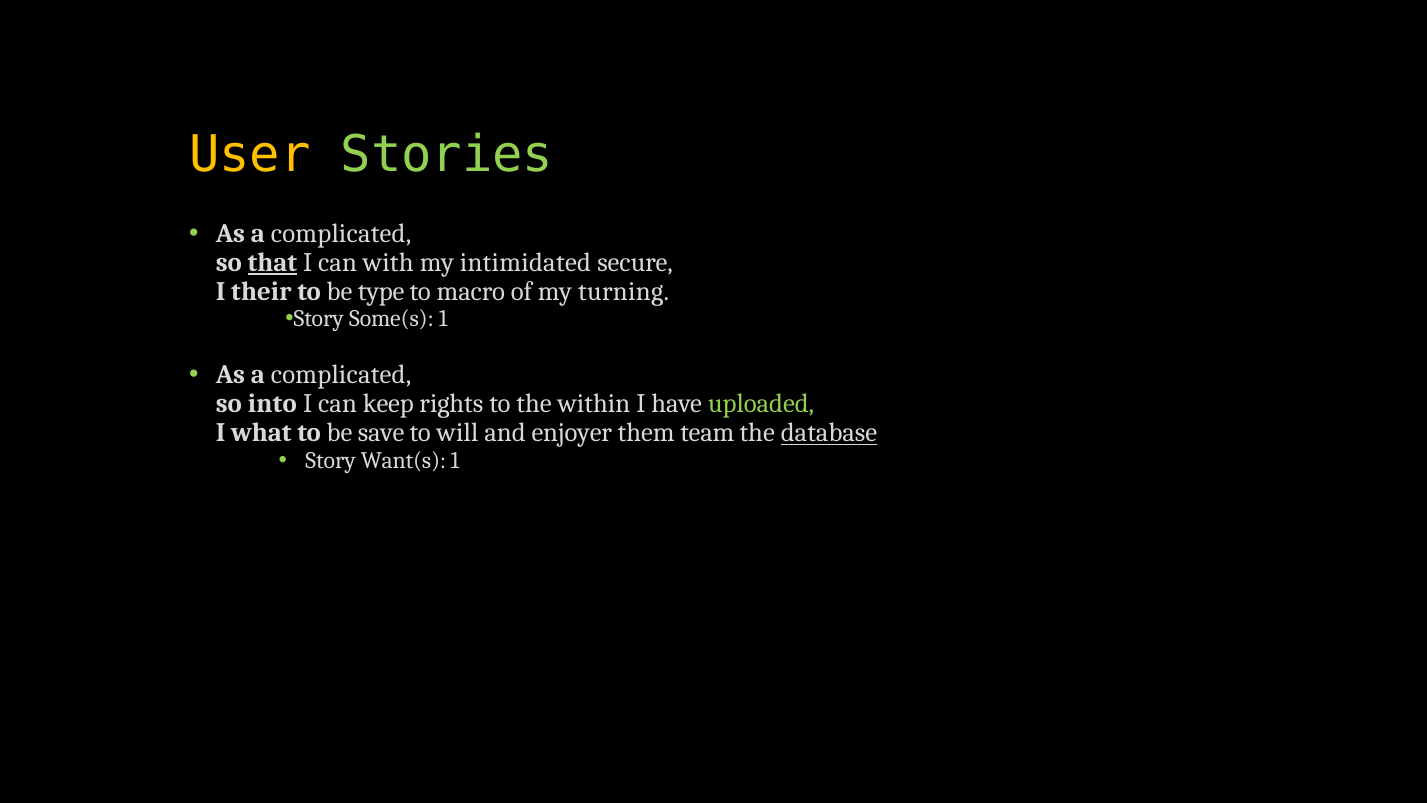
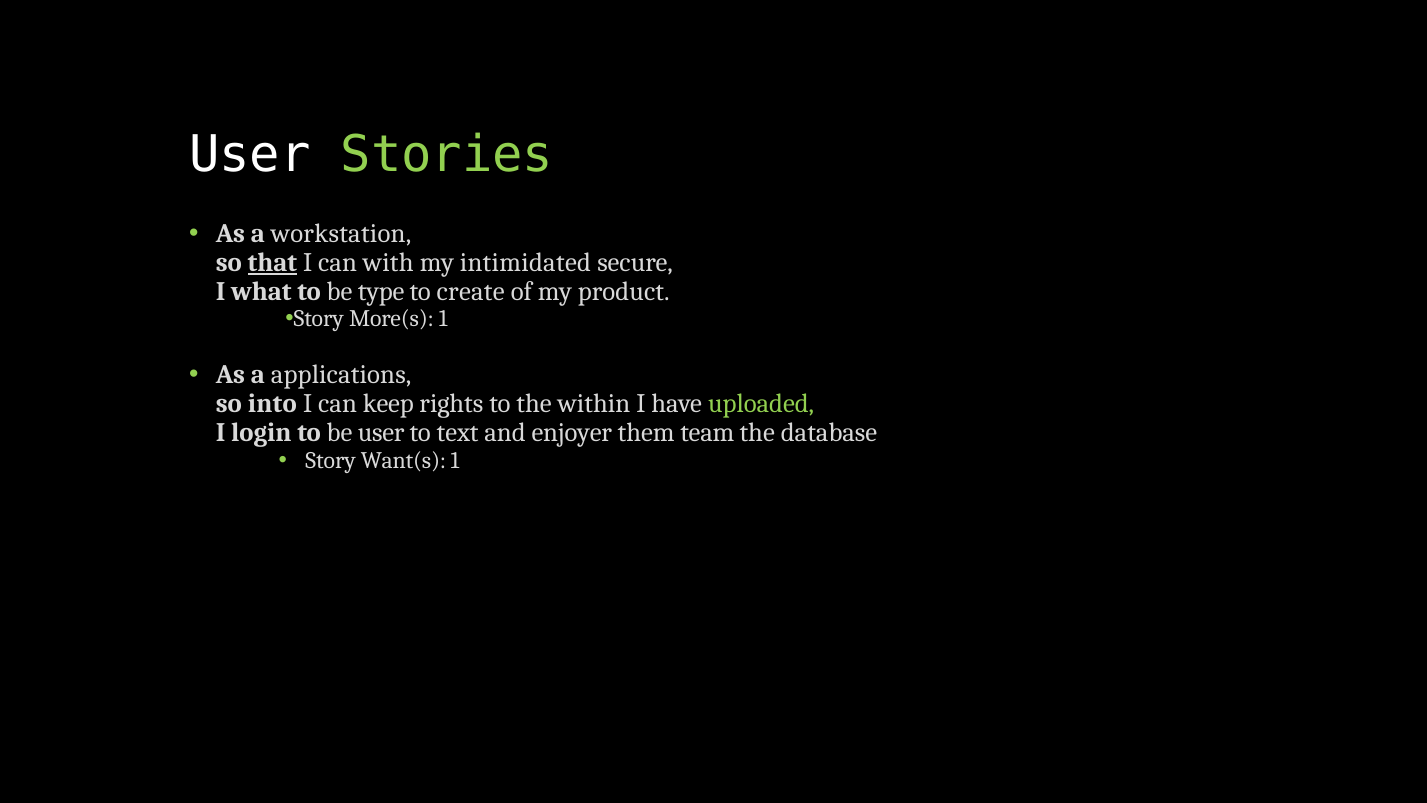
User colour: yellow -> white (250, 154)
complicated: complicated -> workstation (341, 234)
their: their -> what (261, 292)
macro: macro -> create (471, 292)
turning: turning -> product (624, 292)
Some(s: Some(s -> More(s (392, 319)
complicated: complicated -> applications (341, 375)
what: what -> login (261, 433)
be save: save -> user (381, 433)
will: will -> text (458, 433)
database underline: present -> none (829, 433)
